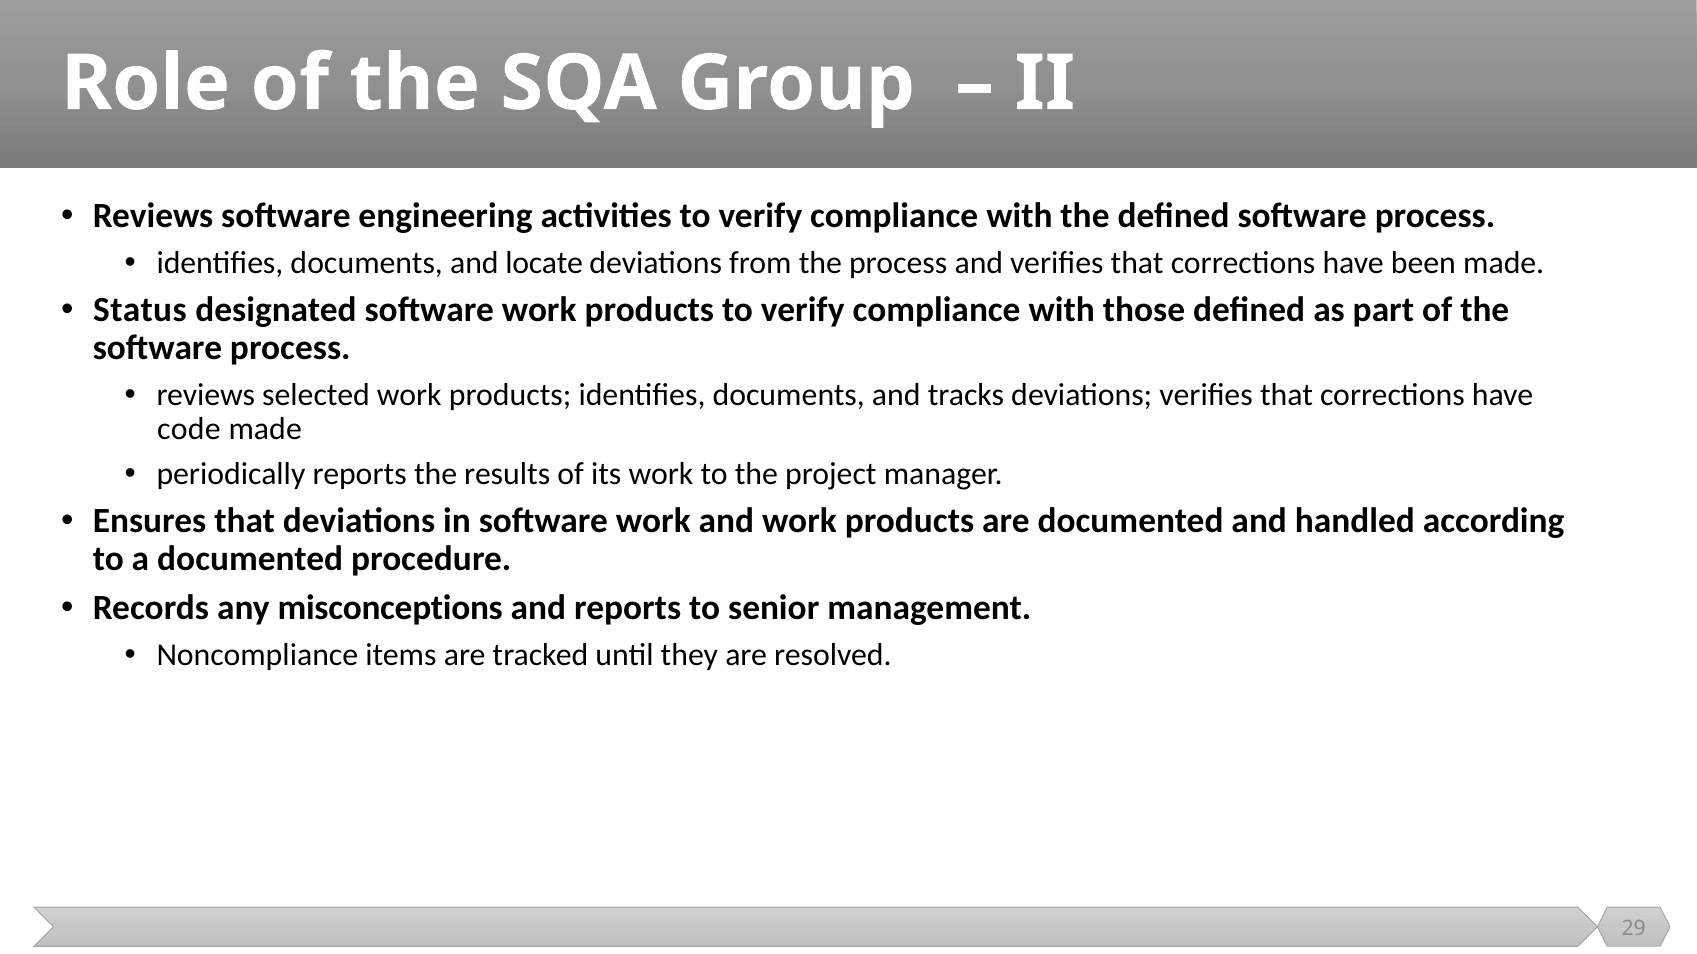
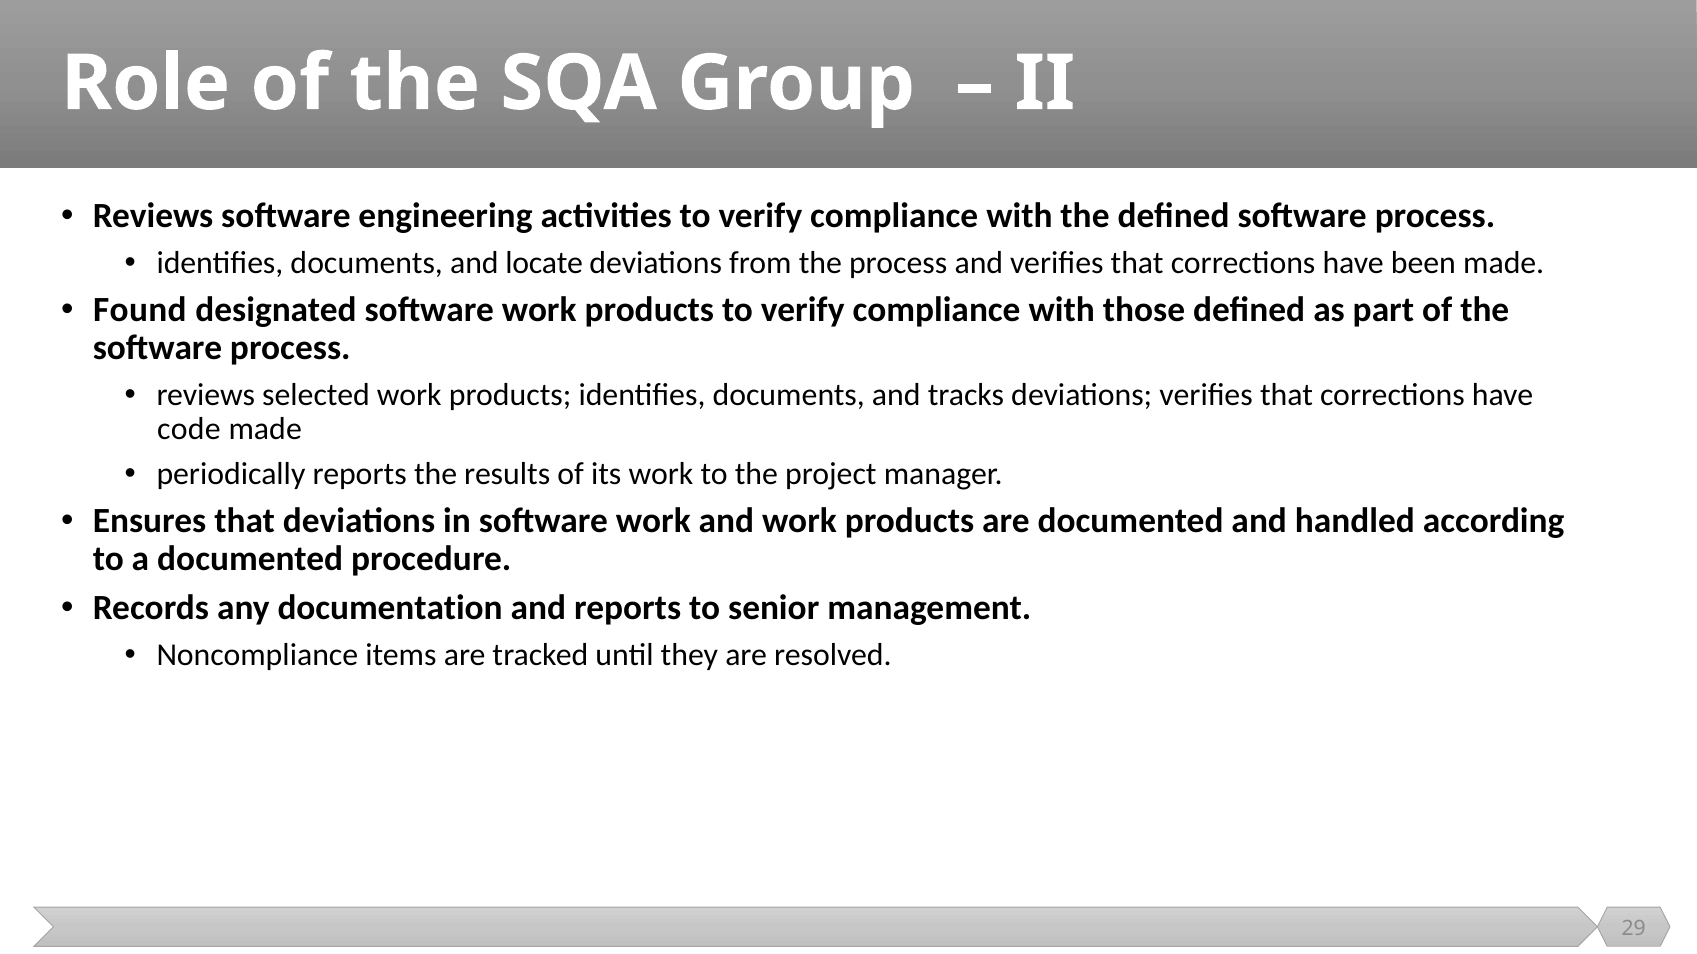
Status: Status -> Found (140, 310)
misconceptions: misconceptions -> documentation (390, 608)
